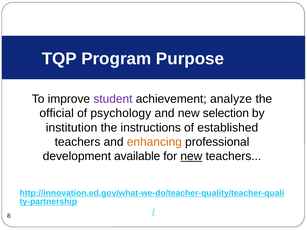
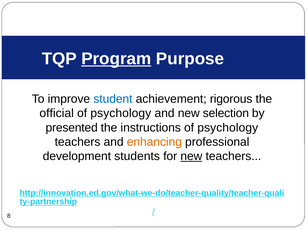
Program underline: none -> present (116, 59)
student colour: purple -> blue (113, 99)
analyze: analyze -> rigorous (231, 99)
institution: institution -> presented (72, 128)
established: established -> psychology (228, 128)
available: available -> students (137, 156)
